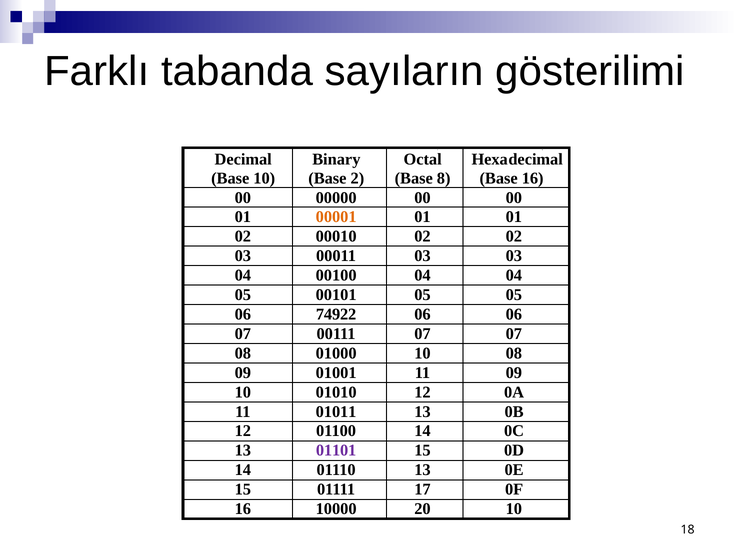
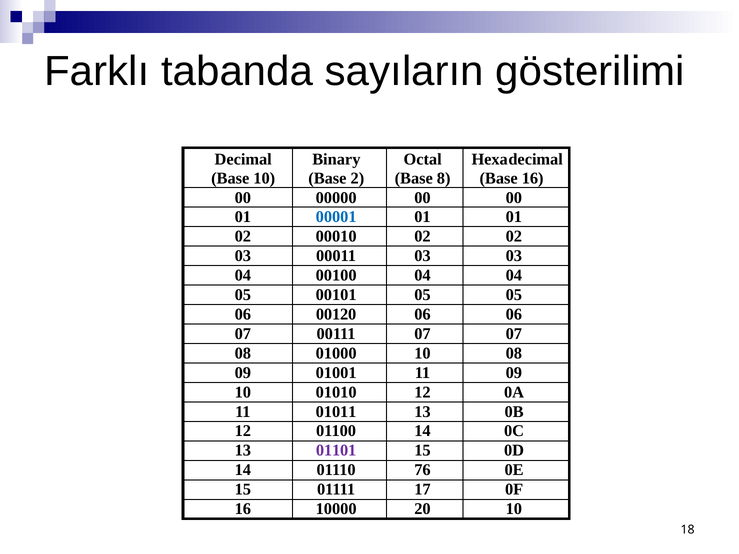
00001 colour: orange -> blue (336, 217)
74922: 74922 -> 00120 (336, 314)
01110 13: 13 -> 76 (422, 470)
